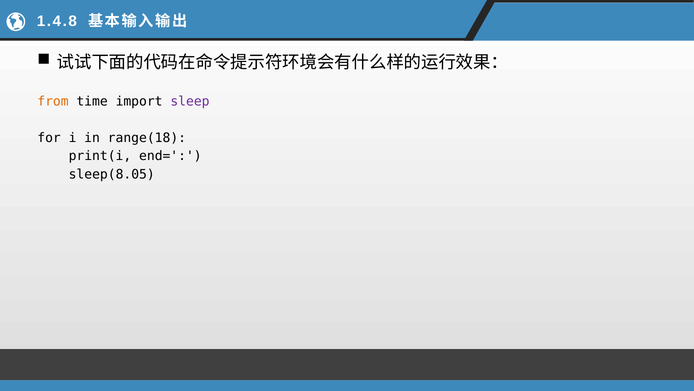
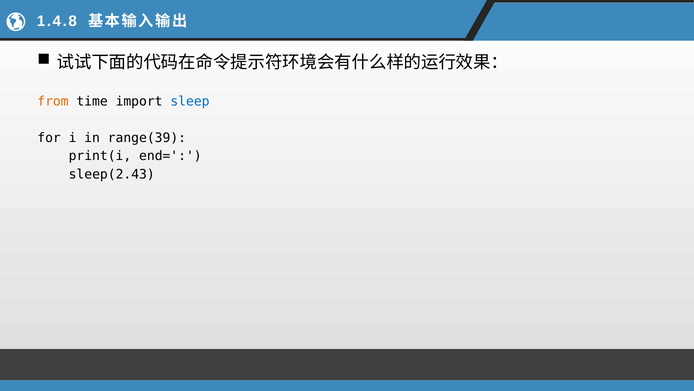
sleep colour: purple -> blue (190, 101)
range(18: range(18 -> range(39 (147, 138)
sleep(8.05: sleep(8.05 -> sleep(2.43 (112, 174)
